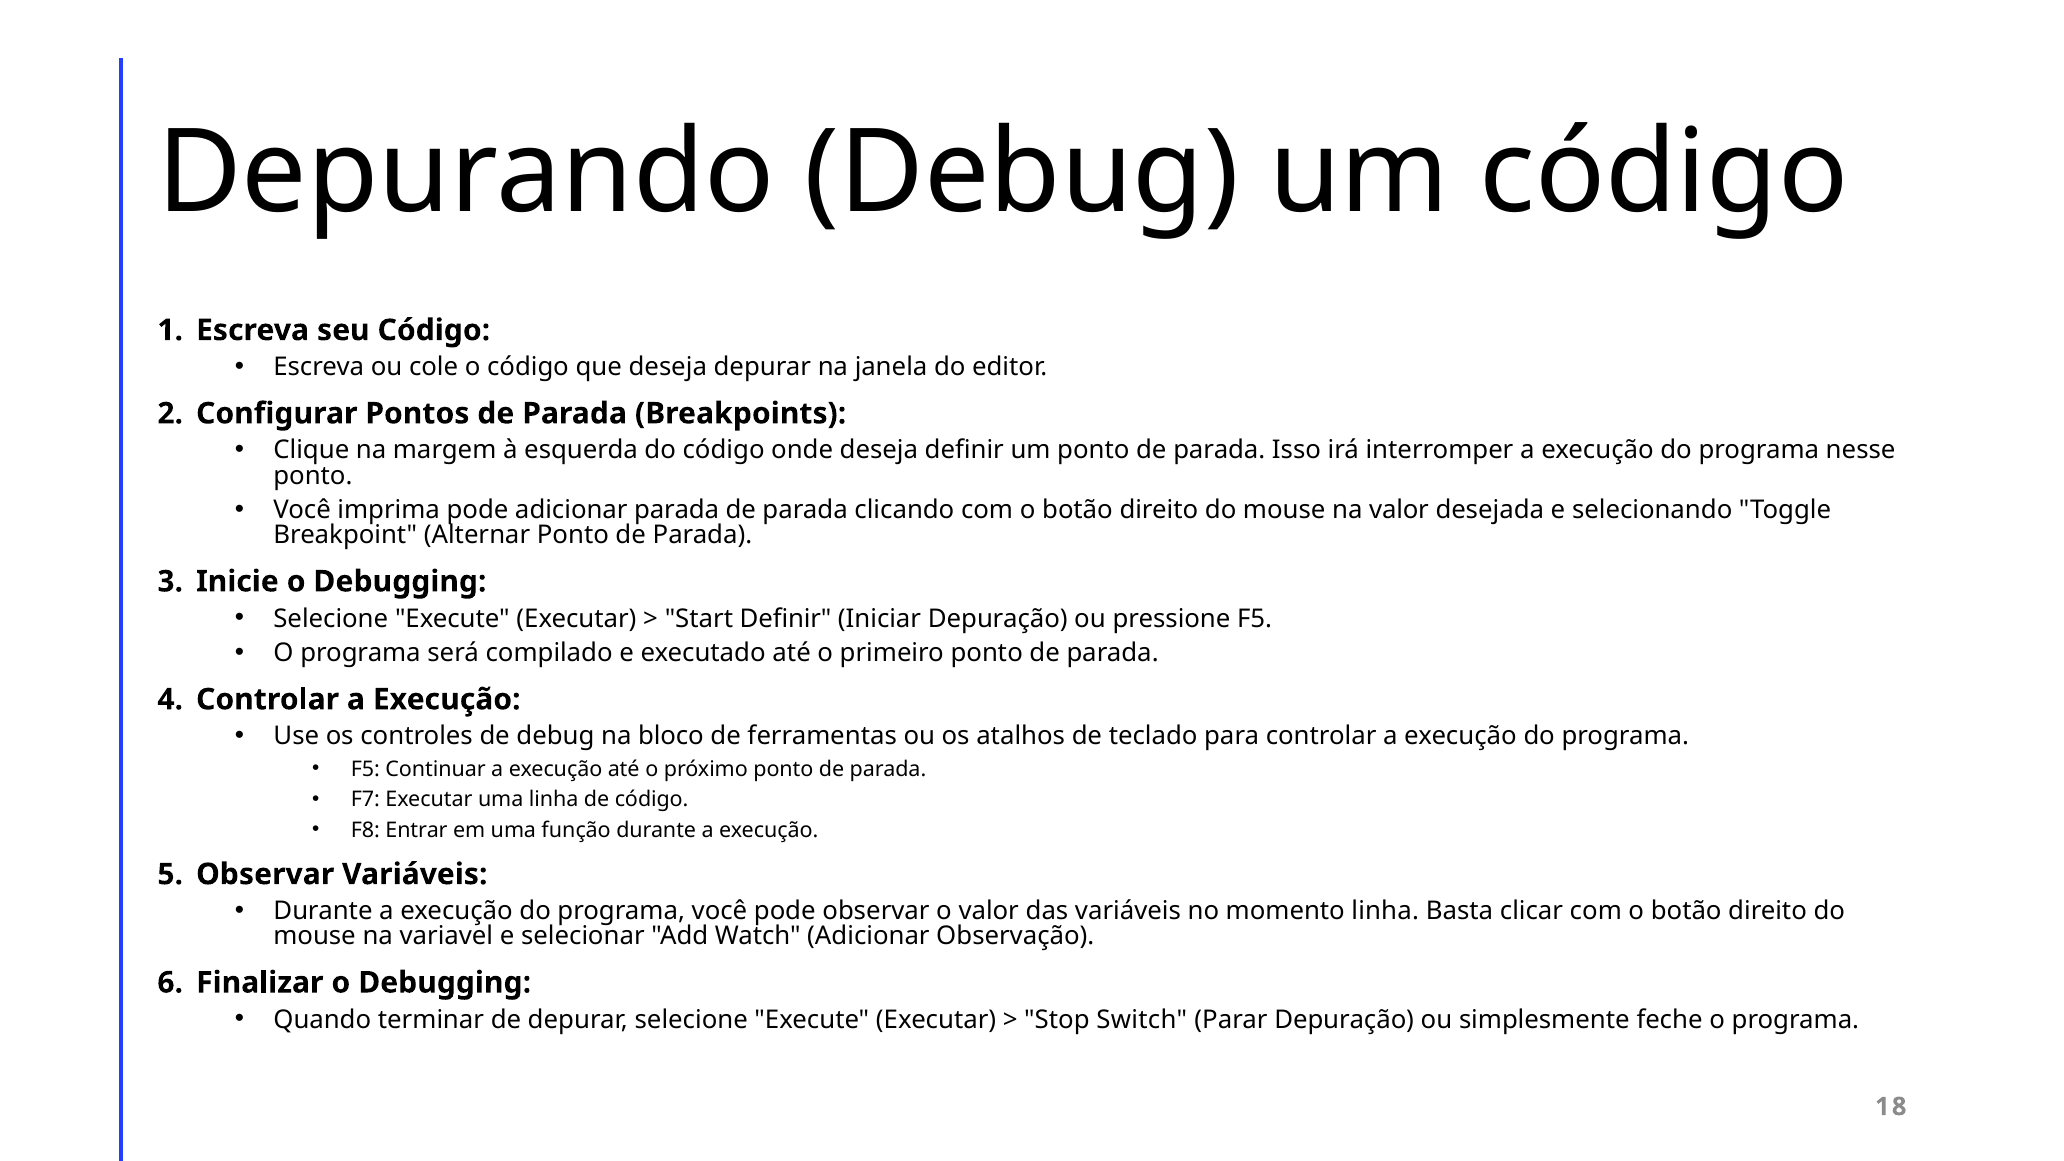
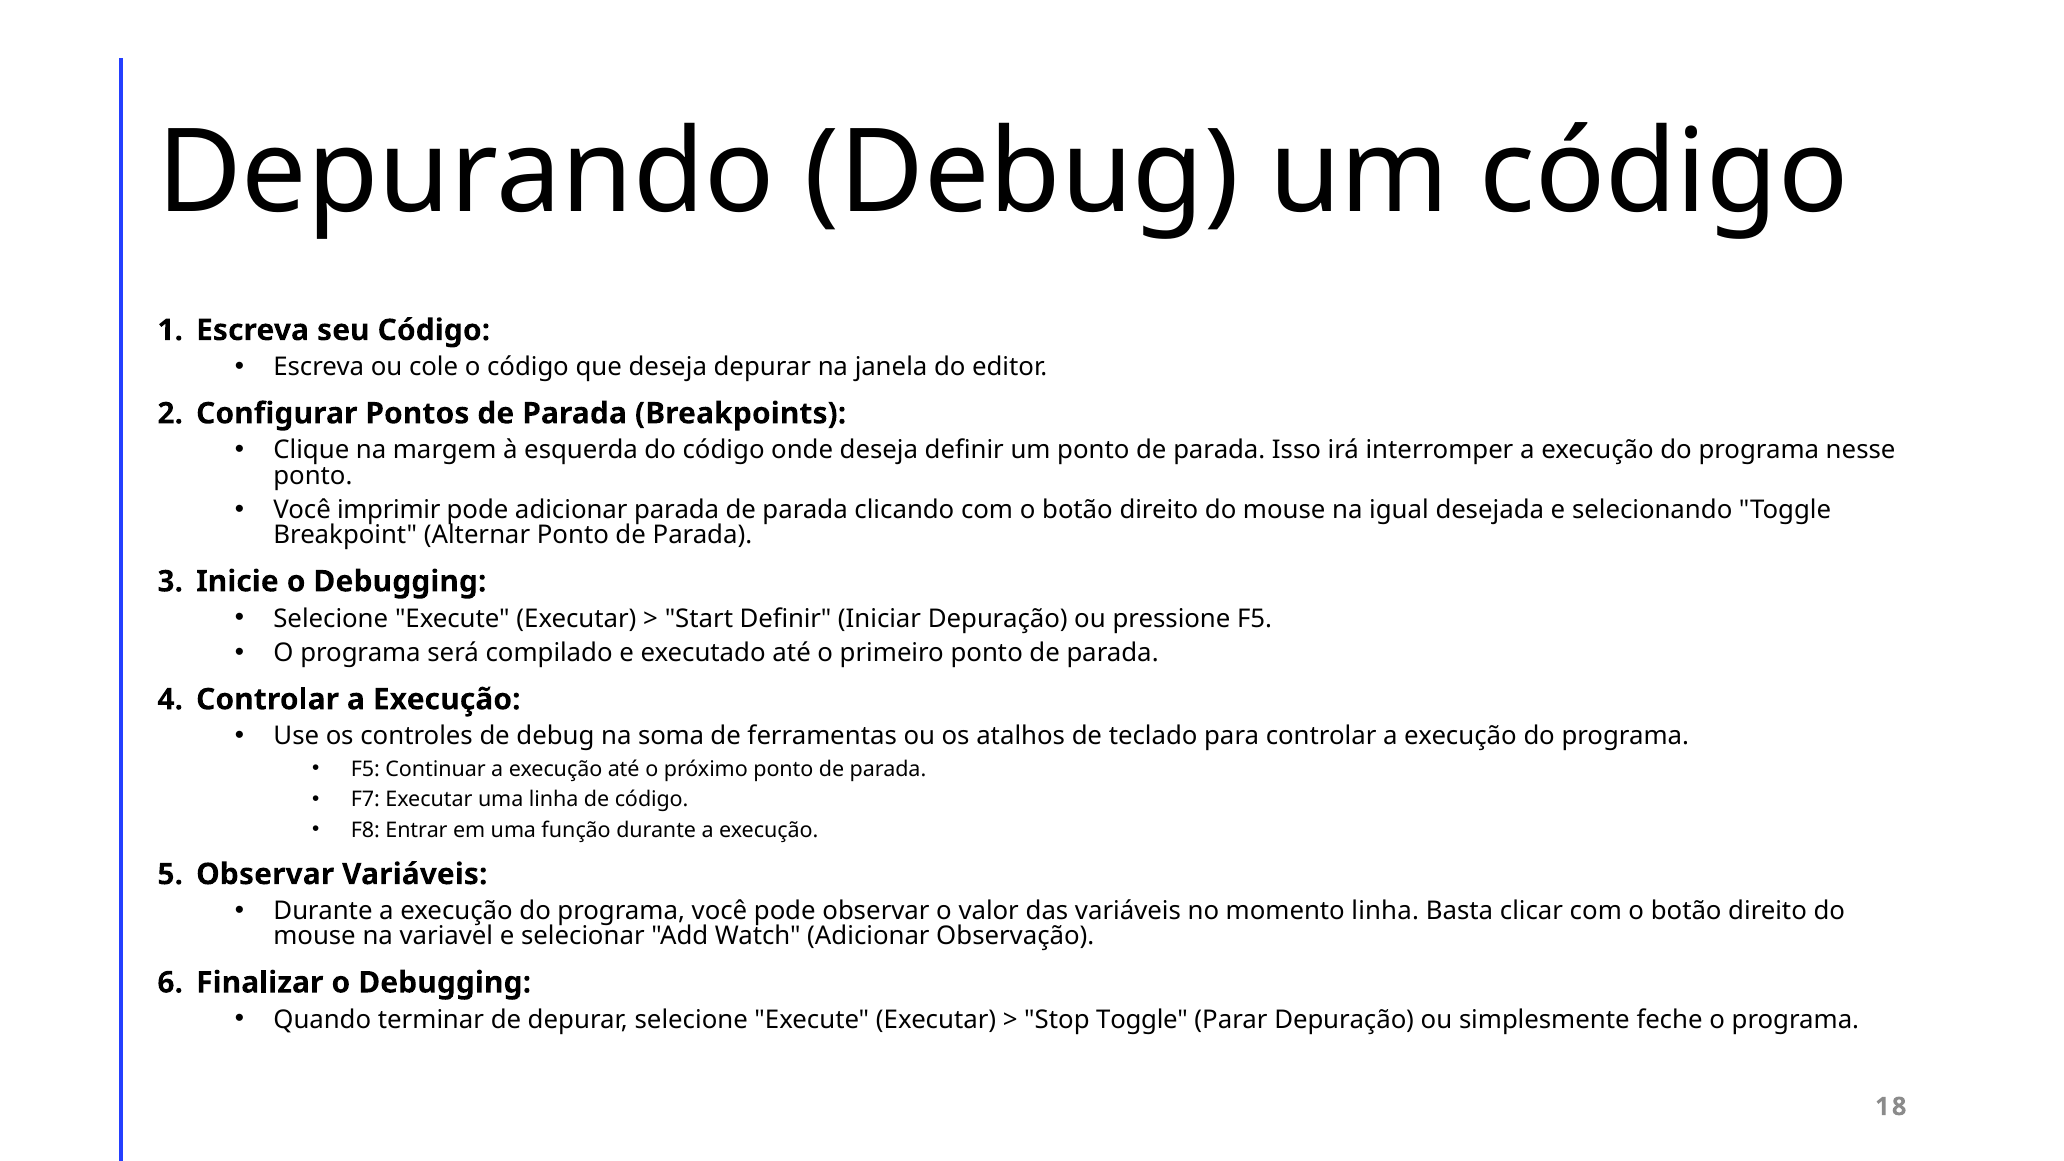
imprima: imprima -> imprimir (389, 510)
na valor: valor -> igual (1399, 510)
bloco: bloco -> soma (671, 736)
Stop Switch: Switch -> Toggle (1142, 1020)
